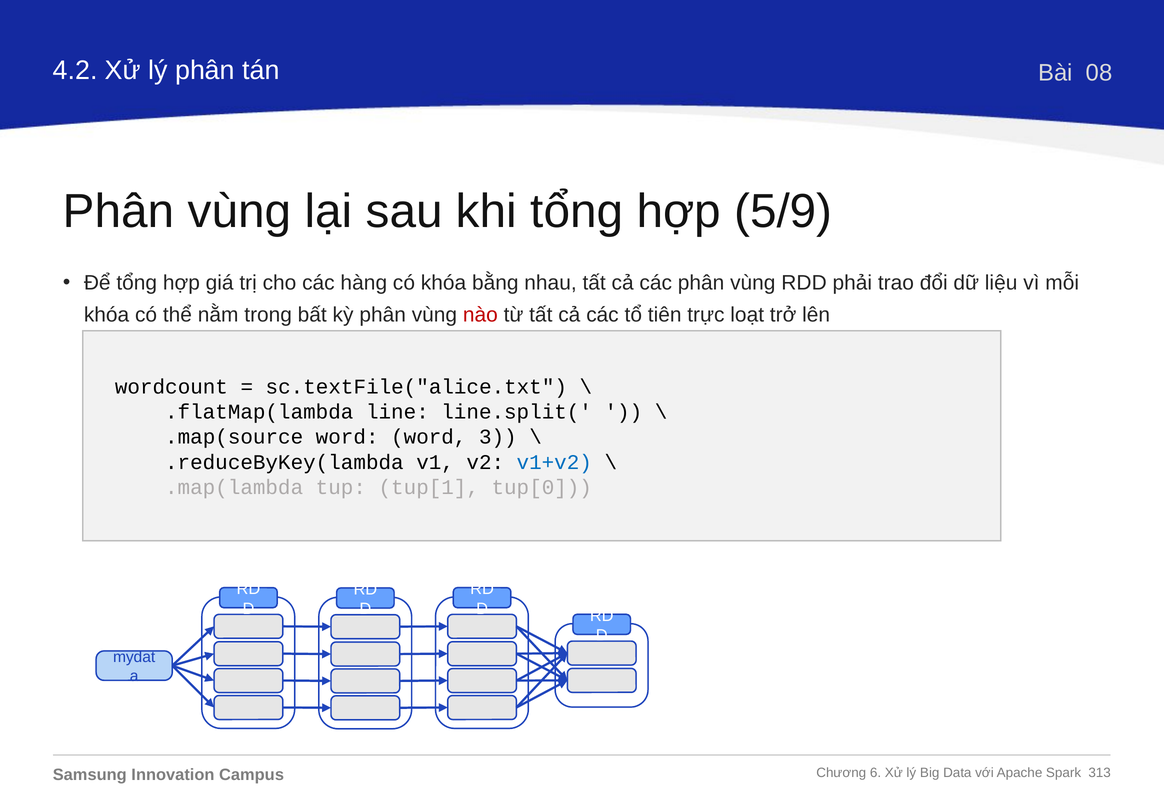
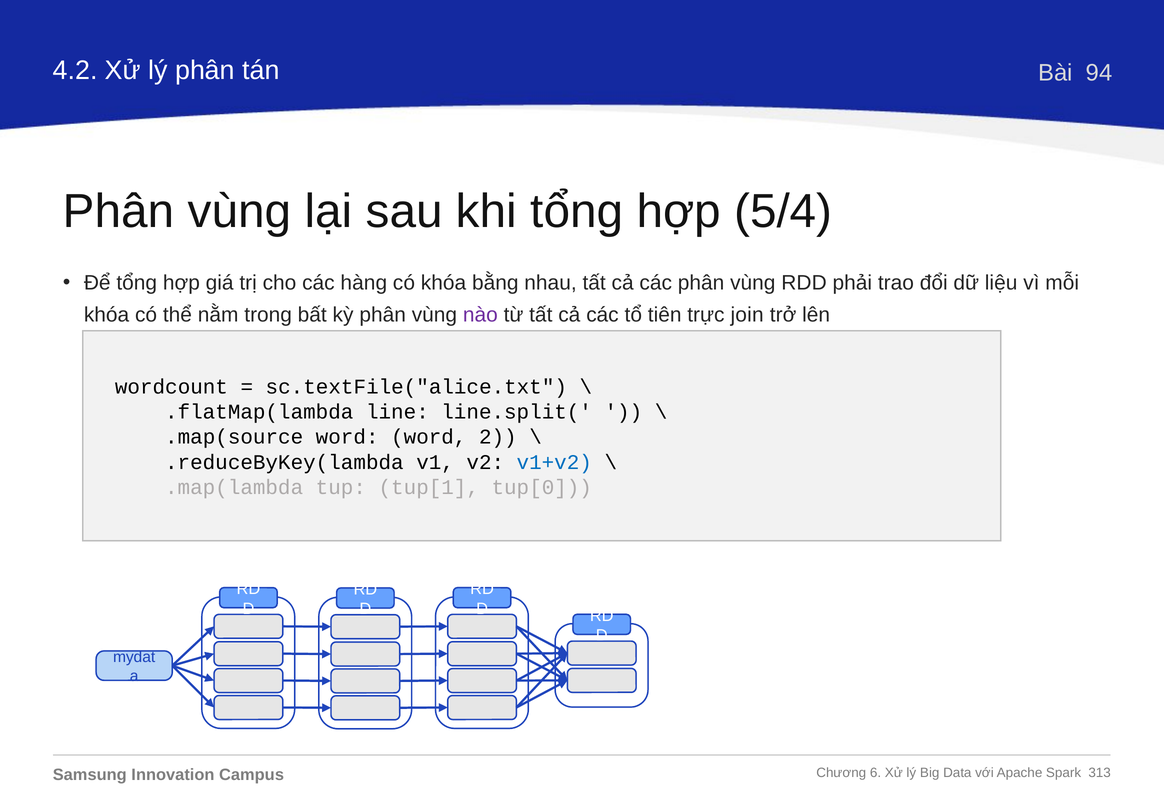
08: 08 -> 94 (1099, 73)
5/9: 5/9 -> 5/4 (783, 211)
nào colour: red -> purple (480, 315)
loạt: loạt -> join (747, 315)
3: 3 -> 2 (498, 437)
